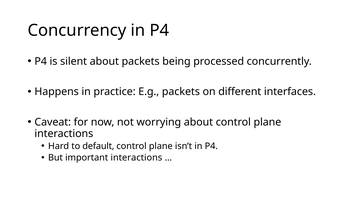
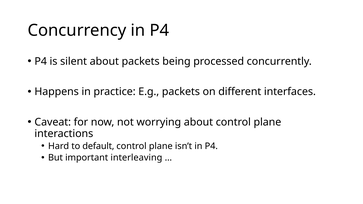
important interactions: interactions -> interleaving (136, 158)
